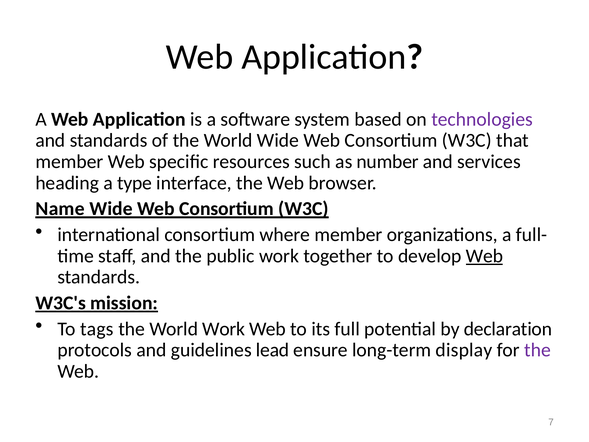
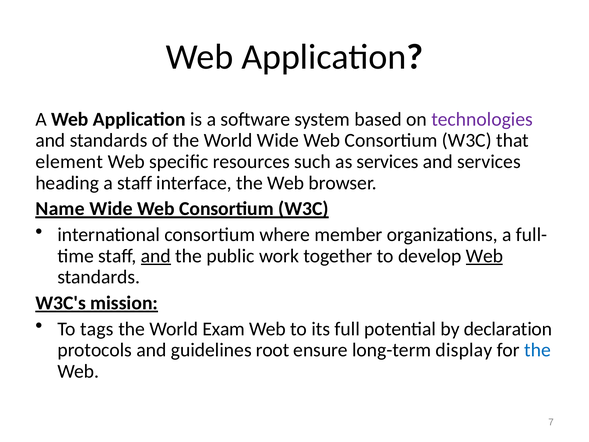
member: member -> element (69, 162)
as number: number -> services (388, 162)
a type: type -> staff (135, 183)
and underline: none -> present (156, 256)
World Work: Work -> Exam (224, 329)
lead: lead -> root (273, 350)
the colour: purple -> blue (538, 350)
